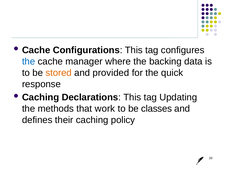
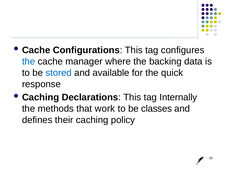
stored colour: orange -> blue (59, 73)
provided: provided -> available (111, 73)
Updating: Updating -> Internally (178, 97)
